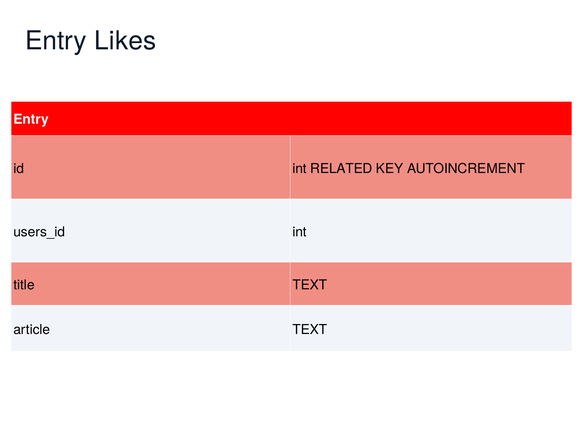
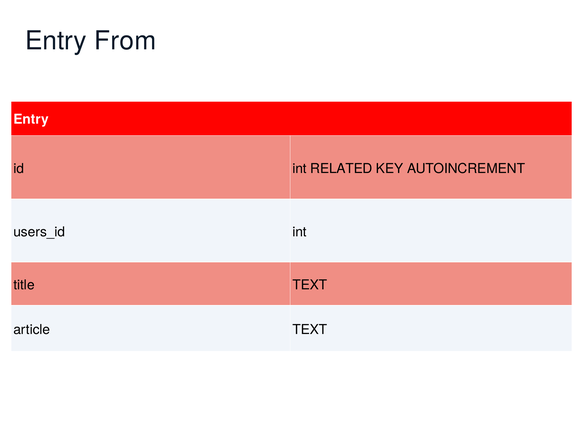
Likes: Likes -> From (125, 41)
